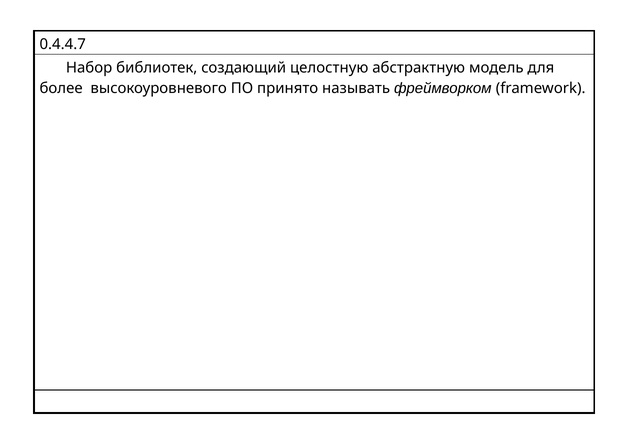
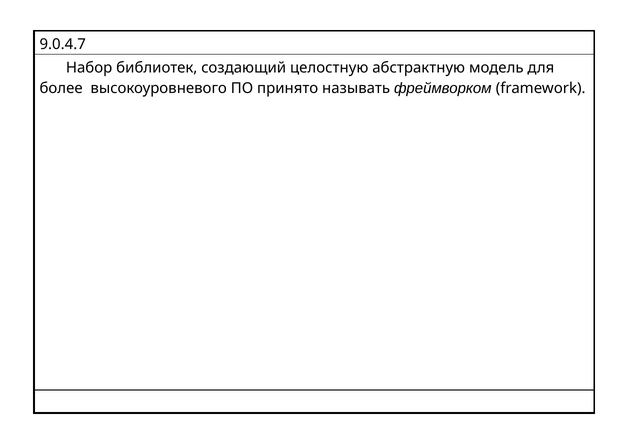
0.4.4.7: 0.4.4.7 -> 9.0.4.7 (63, 44)
